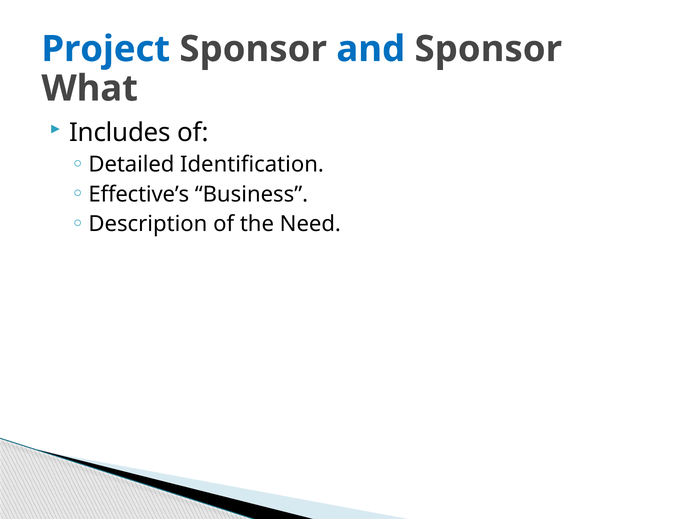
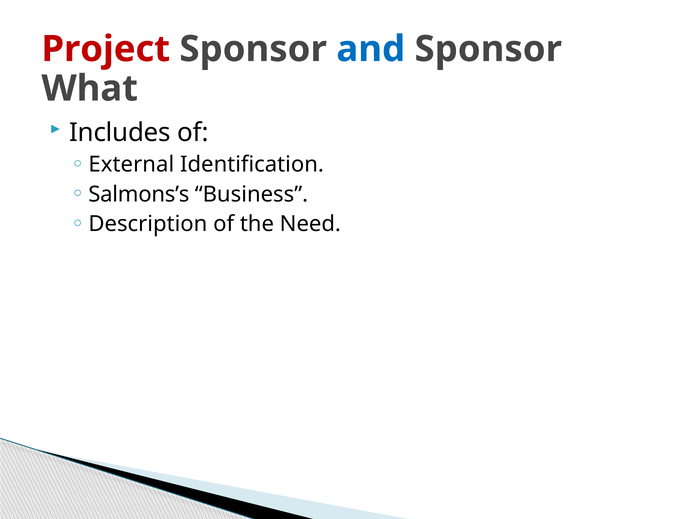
Project colour: blue -> red (106, 49)
Detailed: Detailed -> External (131, 165)
Effective’s: Effective’s -> Salmons’s (139, 194)
